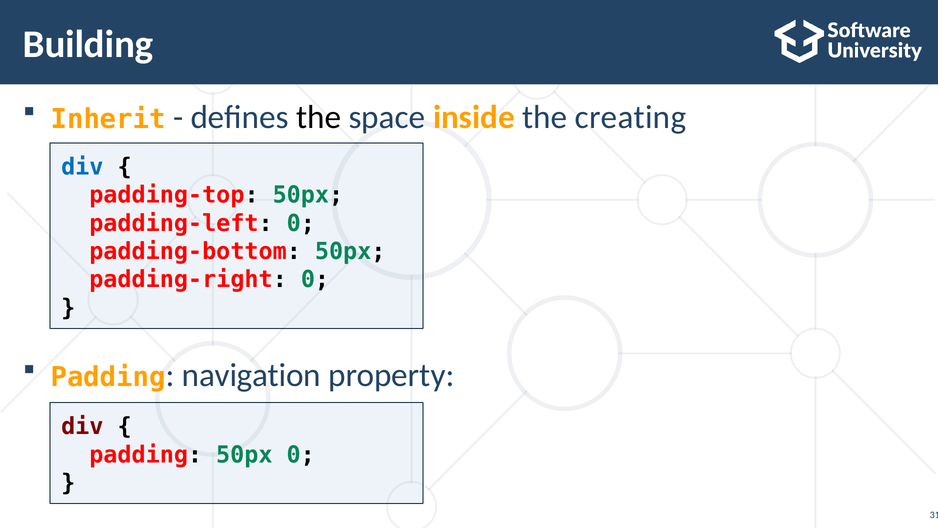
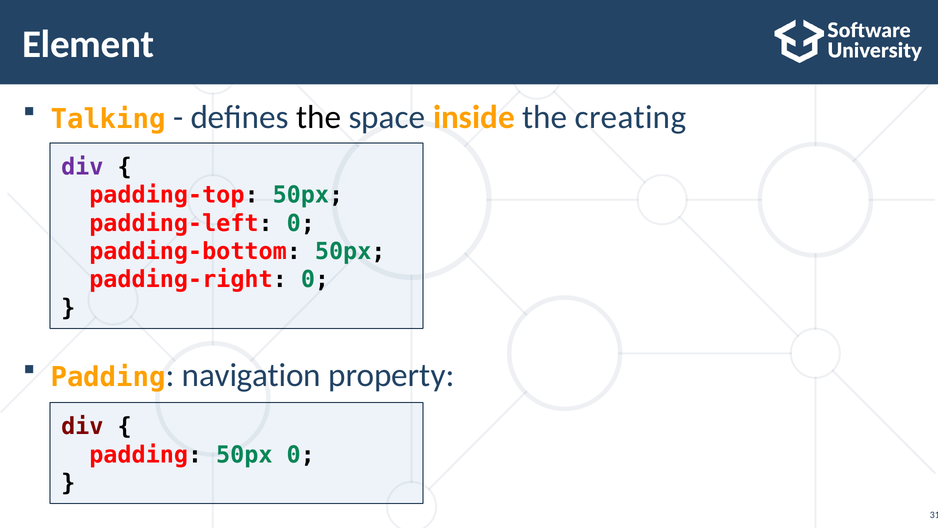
Building: Building -> Element (88, 44)
Inherit: Inherit -> Talking (108, 119)
div colour: blue -> purple (82, 167)
